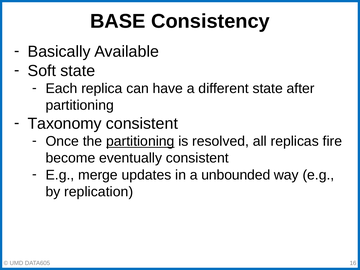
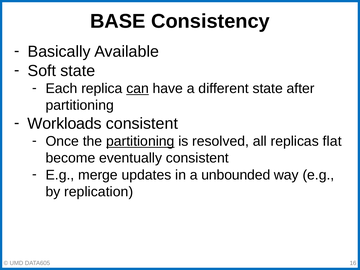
can underline: none -> present (138, 89)
Taxonomy: Taxonomy -> Workloads (65, 124)
fire: fire -> flat (332, 141)
